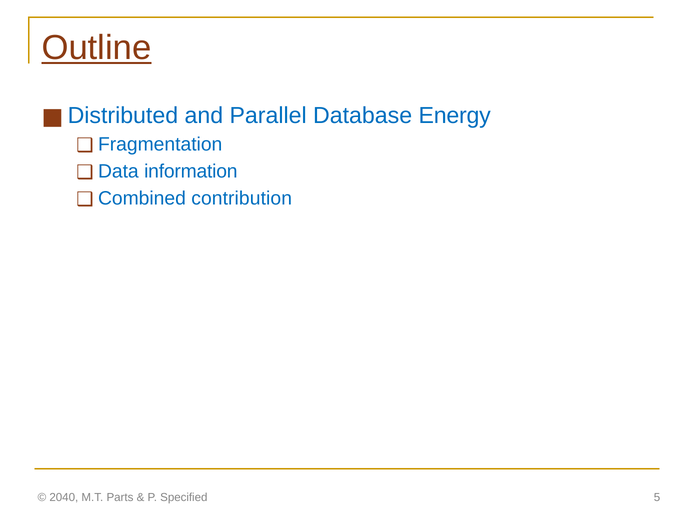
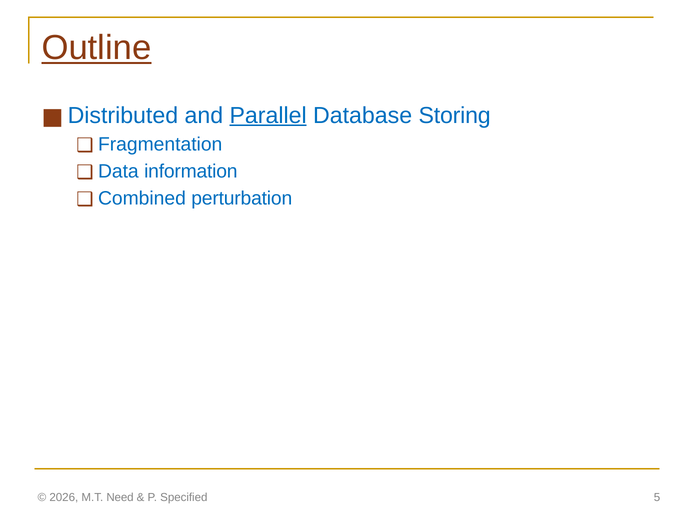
Parallel underline: none -> present (268, 115)
Energy: Energy -> Storing (455, 115)
contribution: contribution -> perturbation (242, 198)
2040: 2040 -> 2026 (64, 497)
Parts: Parts -> Need (120, 497)
